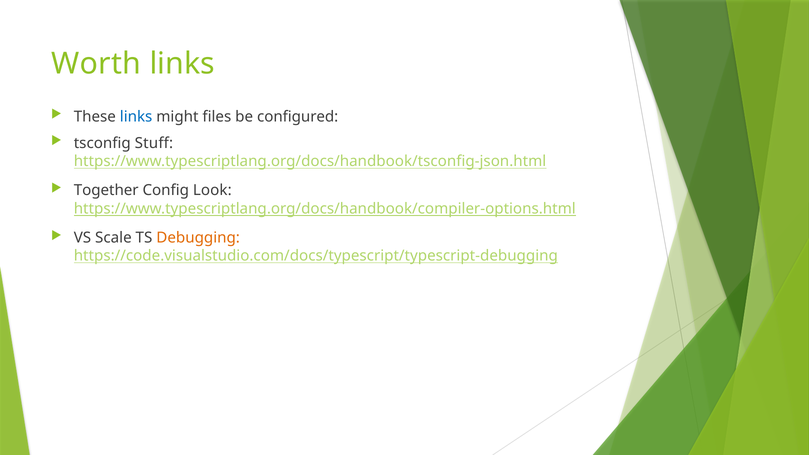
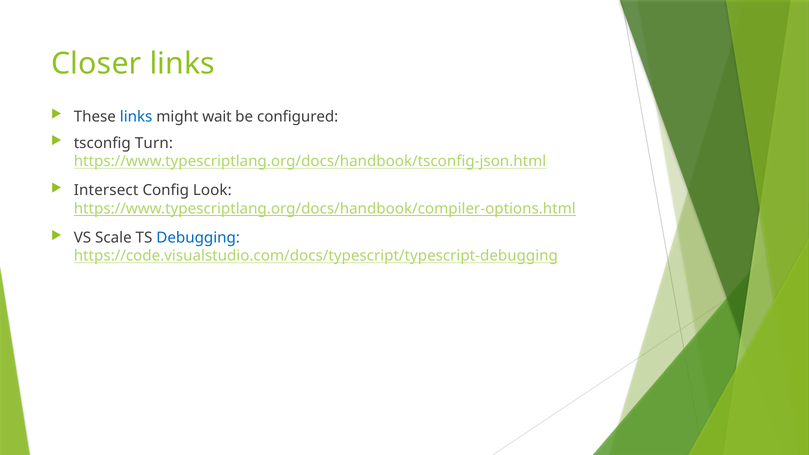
Worth: Worth -> Closer (96, 64)
files: files -> wait (217, 117)
Stuff: Stuff -> Turn (154, 143)
Together: Together -> Intersect (106, 190)
Debugging colour: orange -> blue (198, 238)
